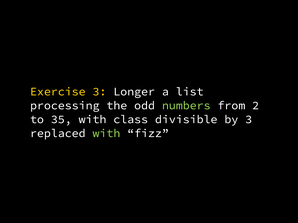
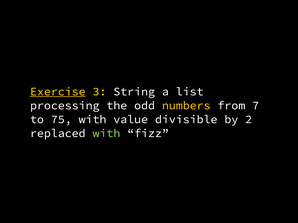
Exercise underline: none -> present (58, 92)
Longer: Longer -> String (134, 92)
numbers colour: light green -> yellow (186, 106)
2: 2 -> 7 (256, 106)
35: 35 -> 75 (61, 120)
class: class -> value (131, 120)
by 3: 3 -> 2 (249, 120)
